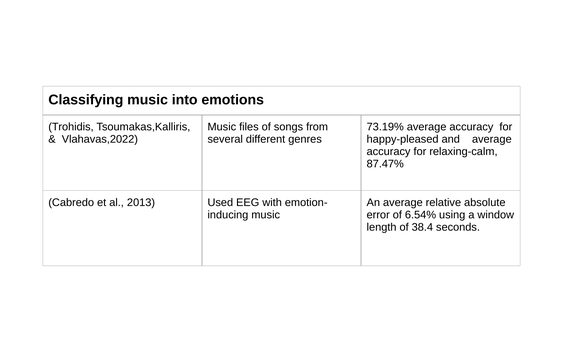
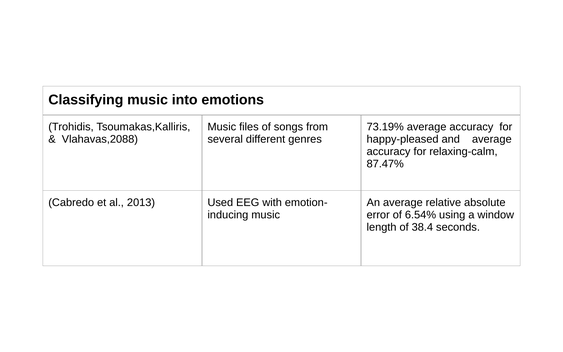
Vlahavas,2022: Vlahavas,2022 -> Vlahavas,2088 (100, 139)
